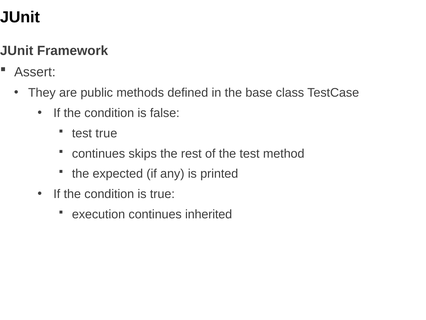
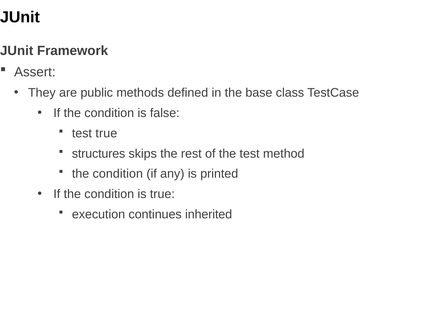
continues: continues -> structures (99, 153)
expected: expected -> condition (118, 174)
